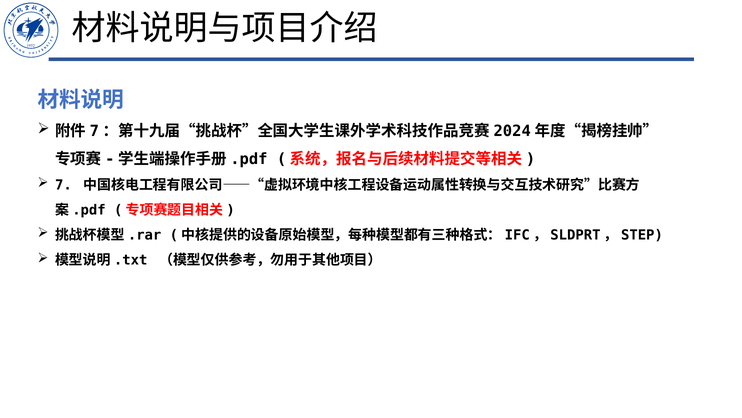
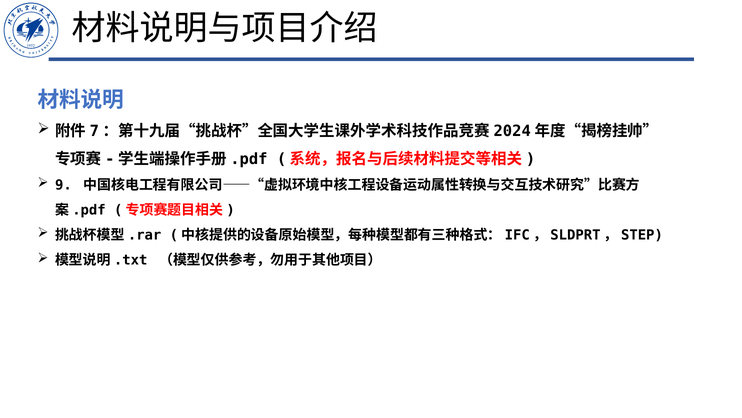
7: 7 -> 9 (63, 185)
